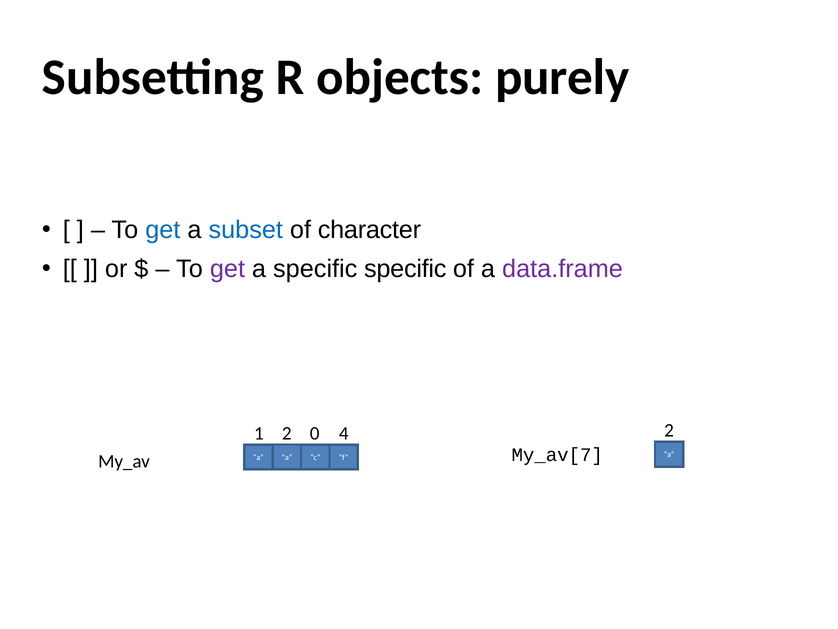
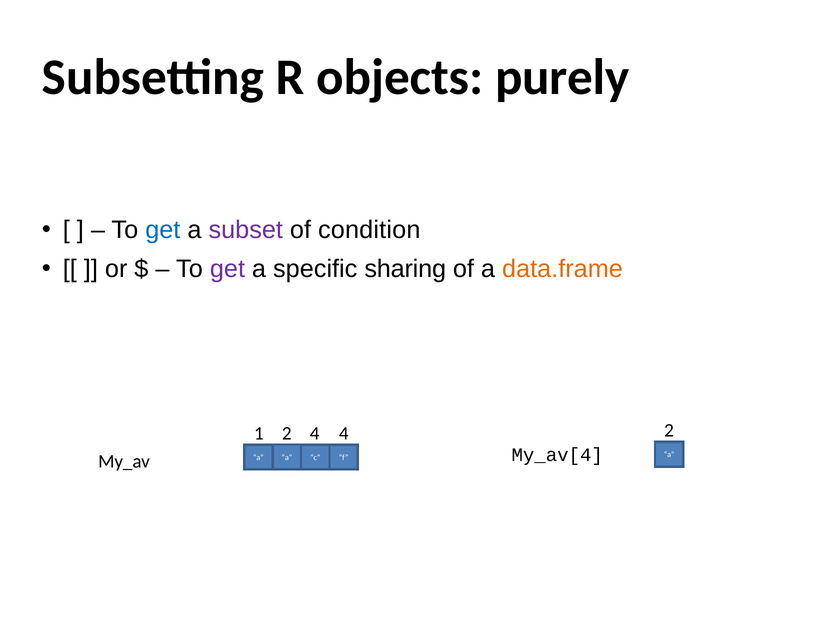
subset colour: blue -> purple (246, 230)
character: character -> condition (369, 230)
specific specific: specific -> sharing (405, 269)
data.frame colour: purple -> orange (562, 269)
2 0: 0 -> 4 (315, 433)
My_av[7: My_av[7 -> My_av[4 (557, 454)
